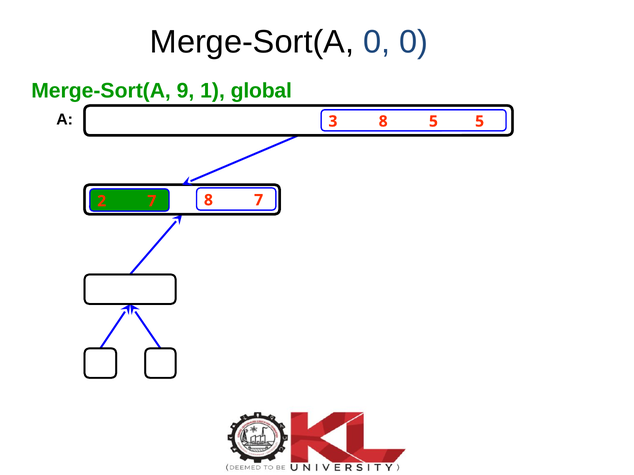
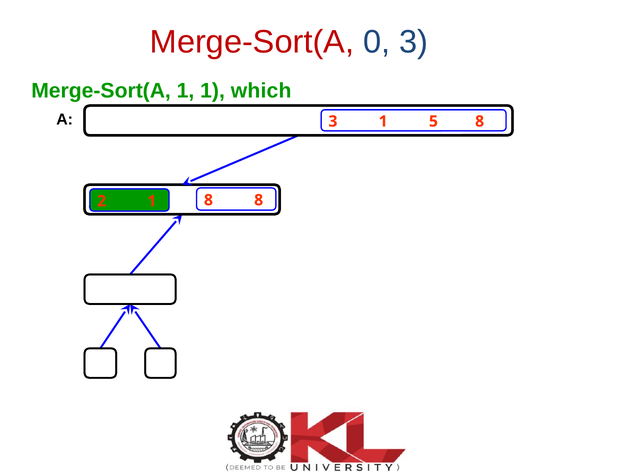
Merge-Sort(A colour: black -> red (252, 42)
0 0: 0 -> 3 (414, 42)
Merge-Sort(A 9: 9 -> 1 (186, 91)
global: global -> which (261, 91)
3 8: 8 -> 1 (383, 122)
5 5: 5 -> 8 (480, 122)
7: 7 -> 8 (259, 200)
2 7: 7 -> 1 (152, 201)
